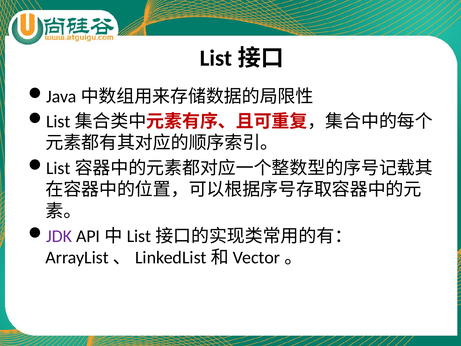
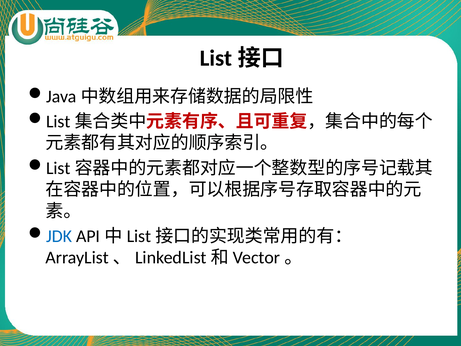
JDK colour: purple -> blue (59, 236)
